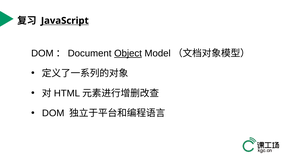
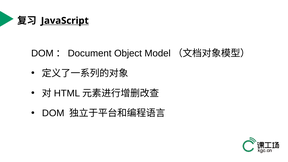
Object underline: present -> none (128, 53)
